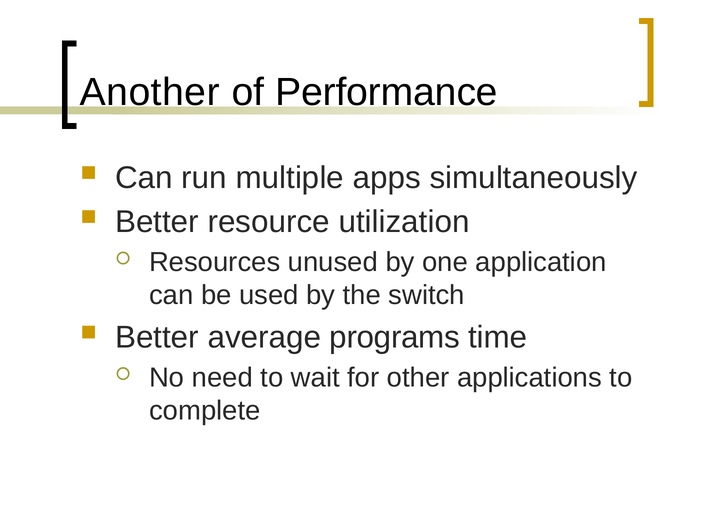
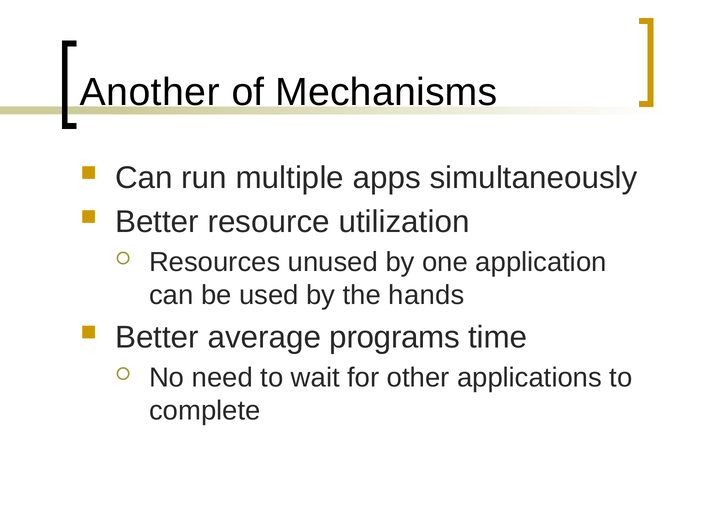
Performance: Performance -> Mechanisms (386, 92)
switch: switch -> hands (426, 295)
